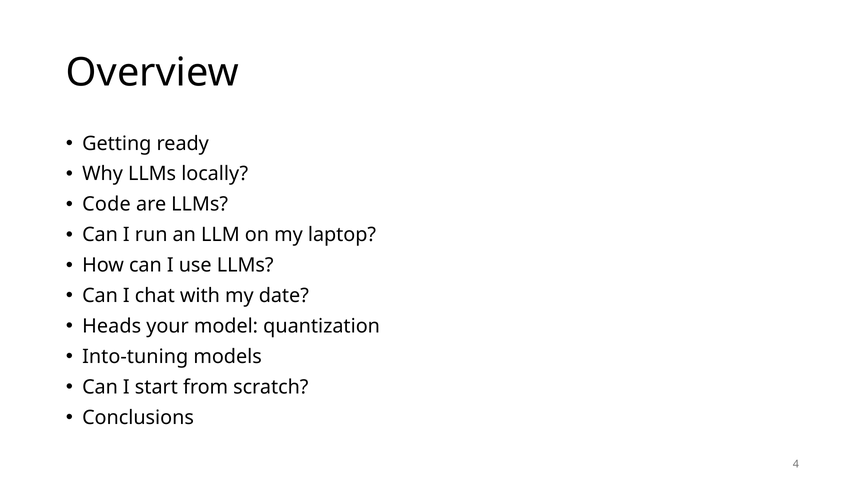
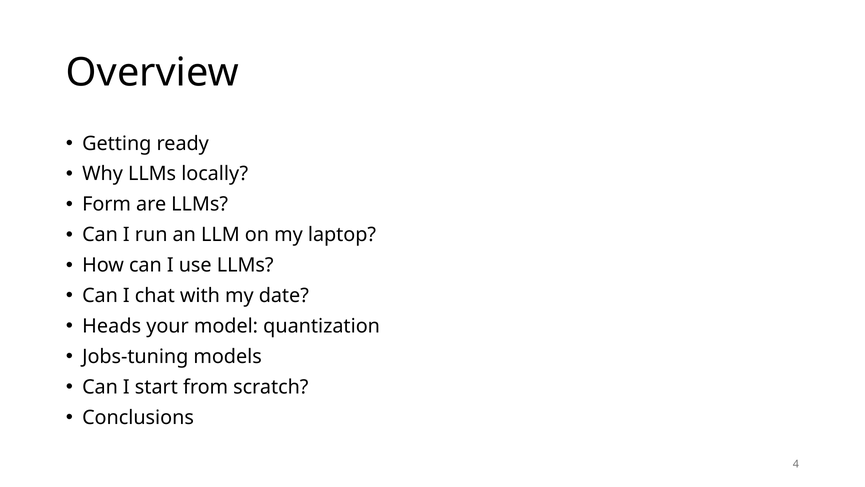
Code: Code -> Form (107, 204)
Into-tuning: Into-tuning -> Jobs-tuning (135, 356)
